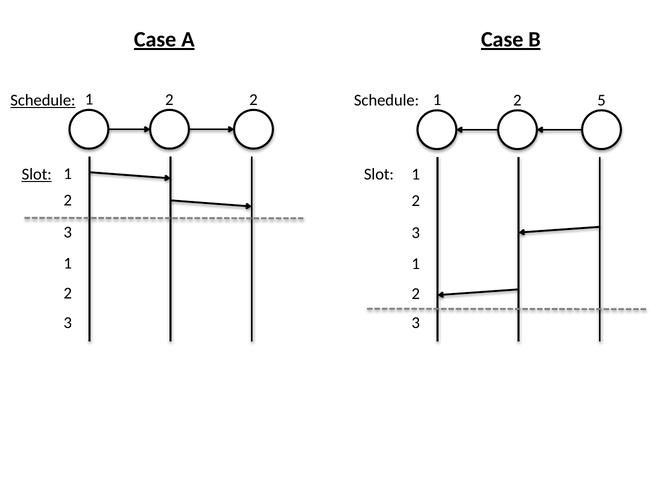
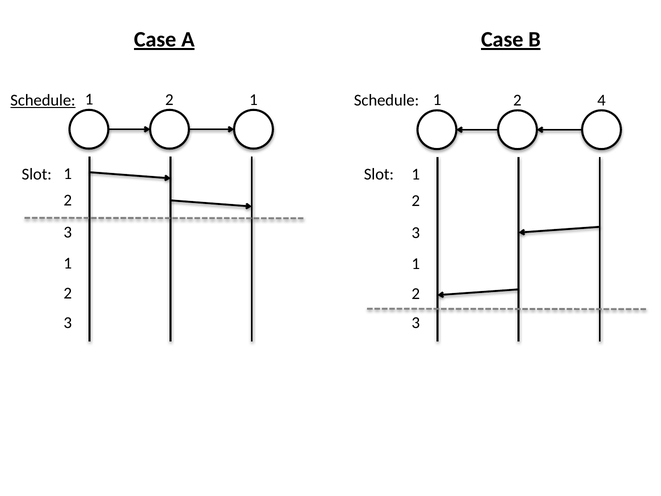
2: 2 -> 1 (254, 100)
5: 5 -> 4 (602, 100)
Slot underline: present -> none (37, 174)
